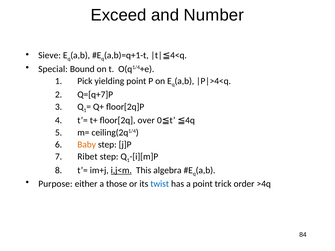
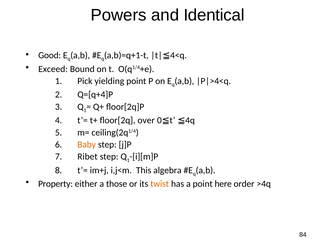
Exceed: Exceed -> Powers (119, 15)
Number: Number -> Identical (214, 15)
Sieve: Sieve -> Good (50, 55)
Special: Special -> Exceed (53, 69)
Q=[q+7]P: Q=[q+7]P -> Q=[q+4]P (95, 95)
i,j<m underline: present -> none (121, 170)
Purpose: Purpose -> Property (56, 184)
twist colour: blue -> orange (160, 184)
trick: trick -> here (223, 184)
